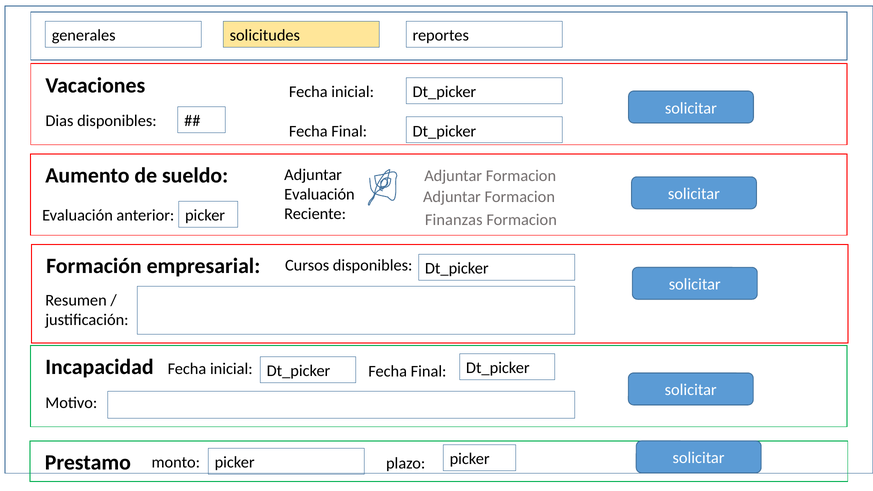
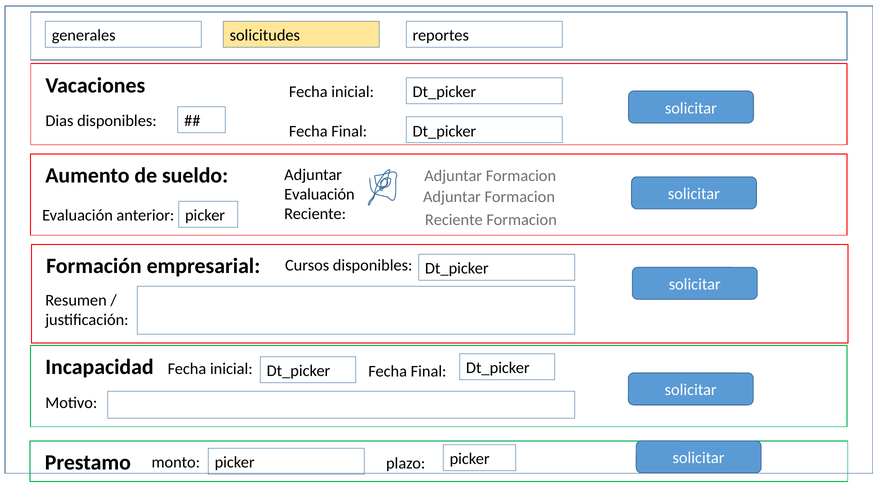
Finanzas: Finanzas -> Reciente (454, 220)
